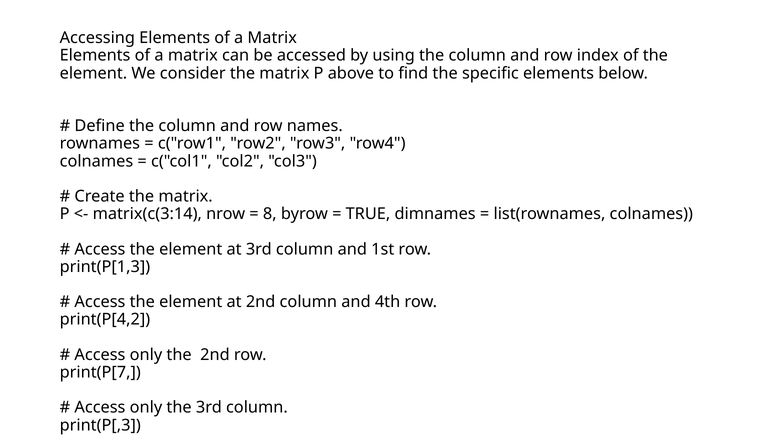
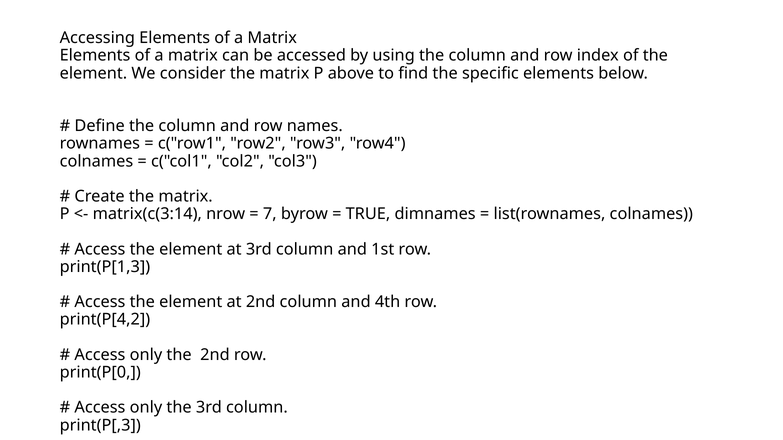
8: 8 -> 7 (270, 214)
print(P[7: print(P[7 -> print(P[0 (100, 373)
